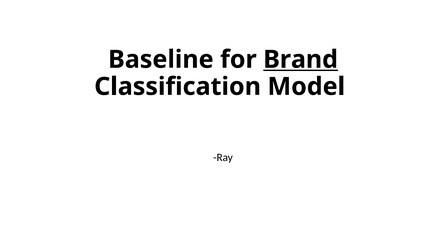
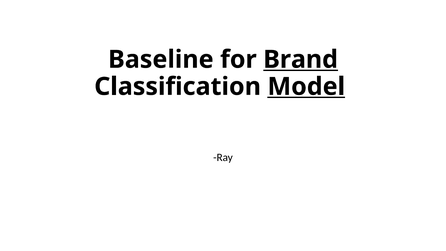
Model underline: none -> present (306, 87)
